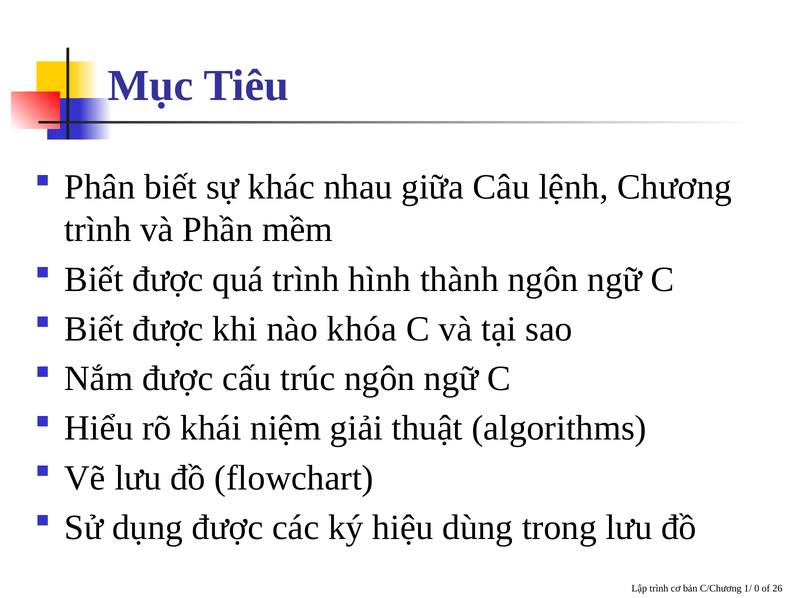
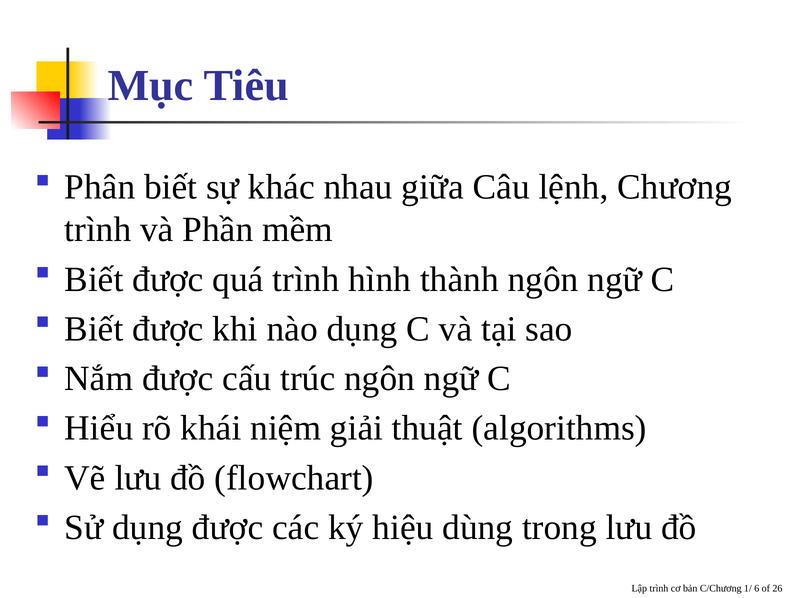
nào khóa: khóa -> dụng (362, 329)
0: 0 -> 6 (757, 588)
